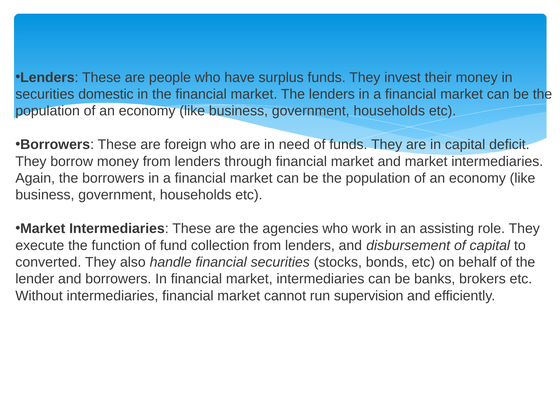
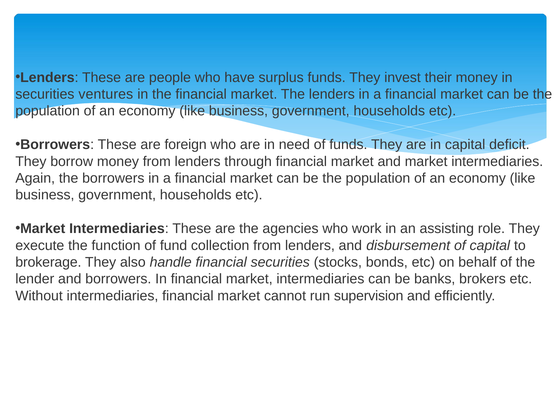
domestic: domestic -> ventures (106, 94)
converted: converted -> brokerage (48, 262)
